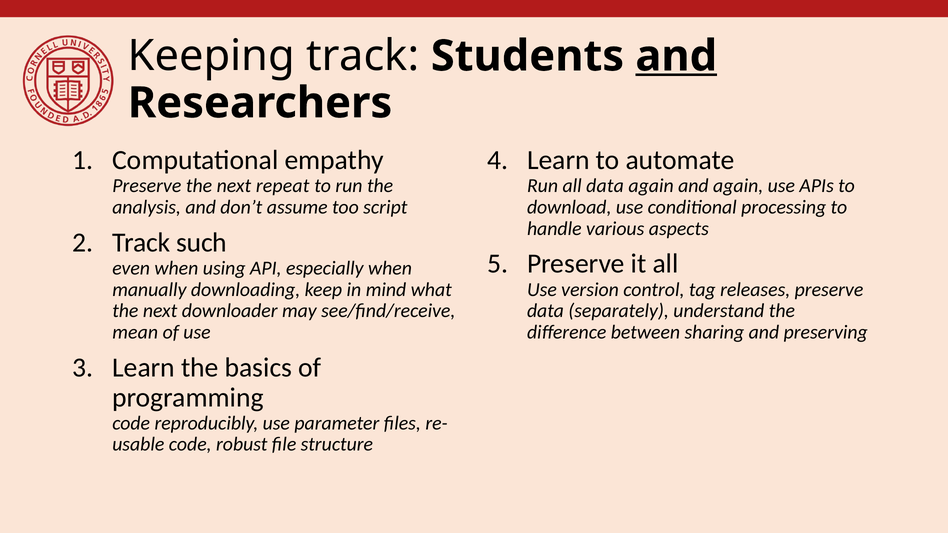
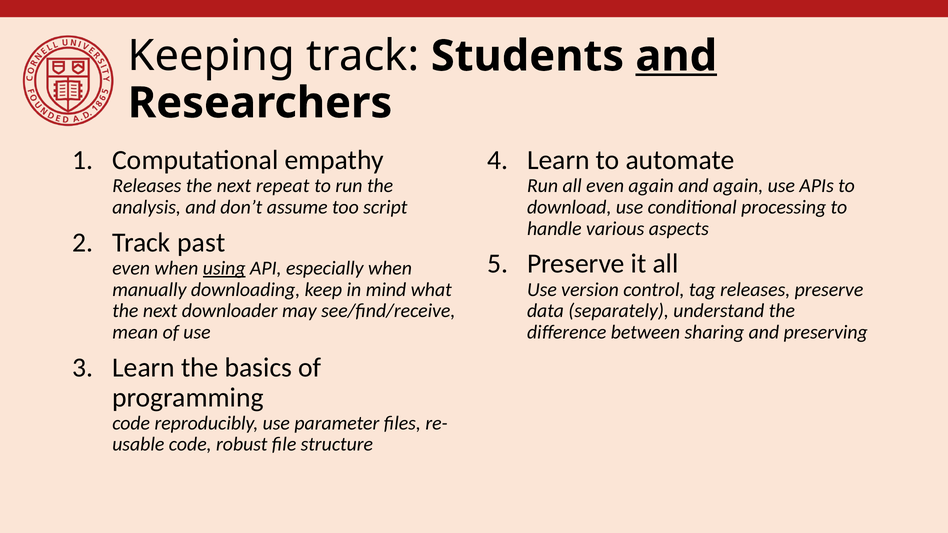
Preserve: Preserve -> Releases (147, 186)
all data: data -> even (605, 186)
such: such -> past (201, 243)
using underline: none -> present (224, 268)
